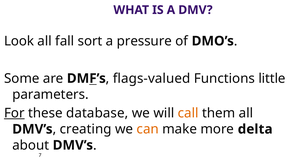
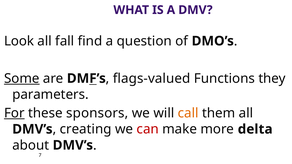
sort: sort -> find (90, 41)
pressure: pressure -> question (144, 41)
Some underline: none -> present (22, 79)
little: little -> they (272, 79)
database: database -> sponsors (97, 113)
can colour: orange -> red (148, 129)
